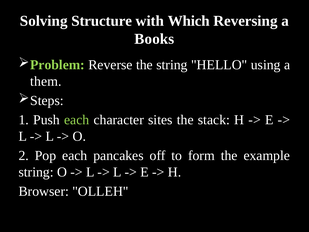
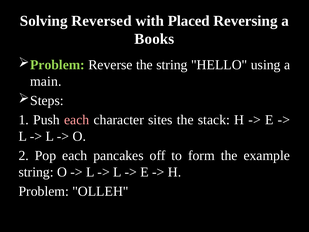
Structure: Structure -> Reversed (102, 21)
Which: Which -> Placed (189, 21)
them: them -> main (46, 81)
each colour: light green -> pink (77, 120)
Browser: Browser -> Problem (44, 191)
